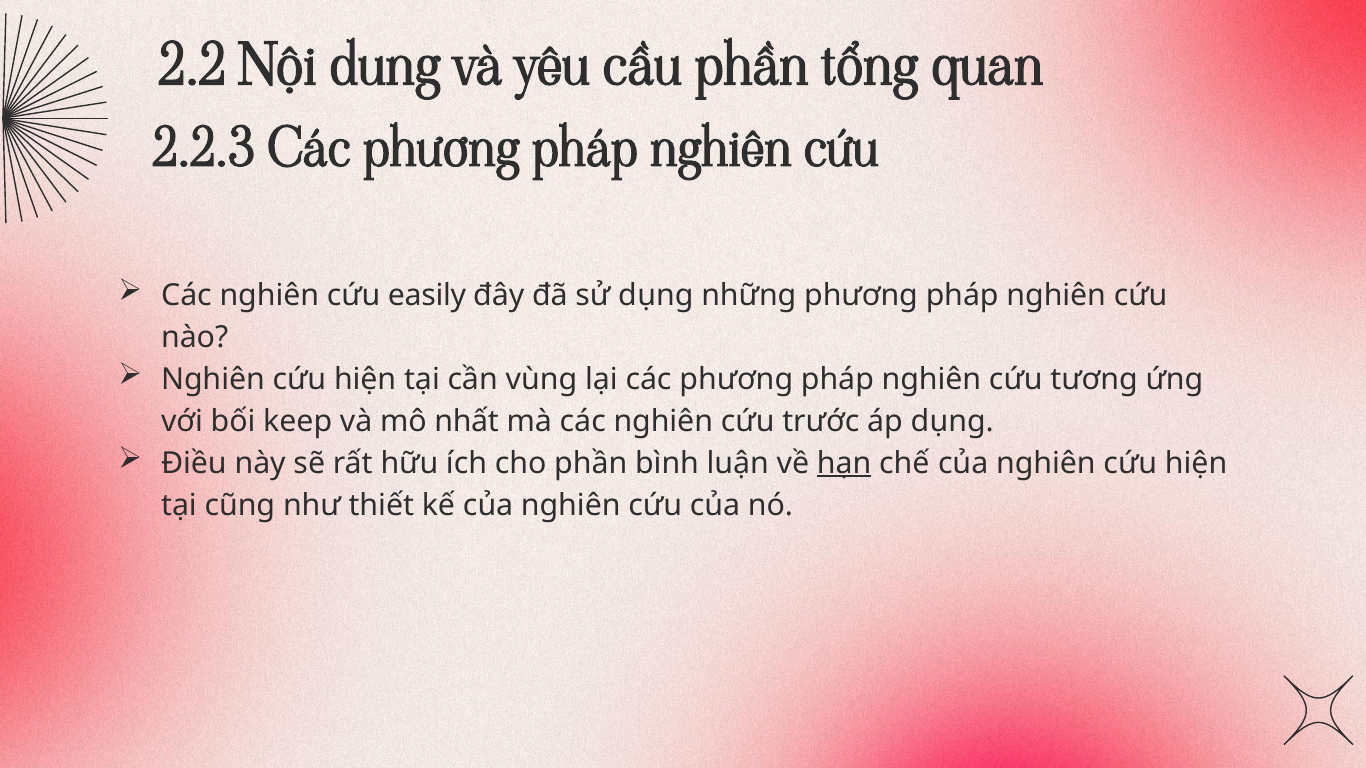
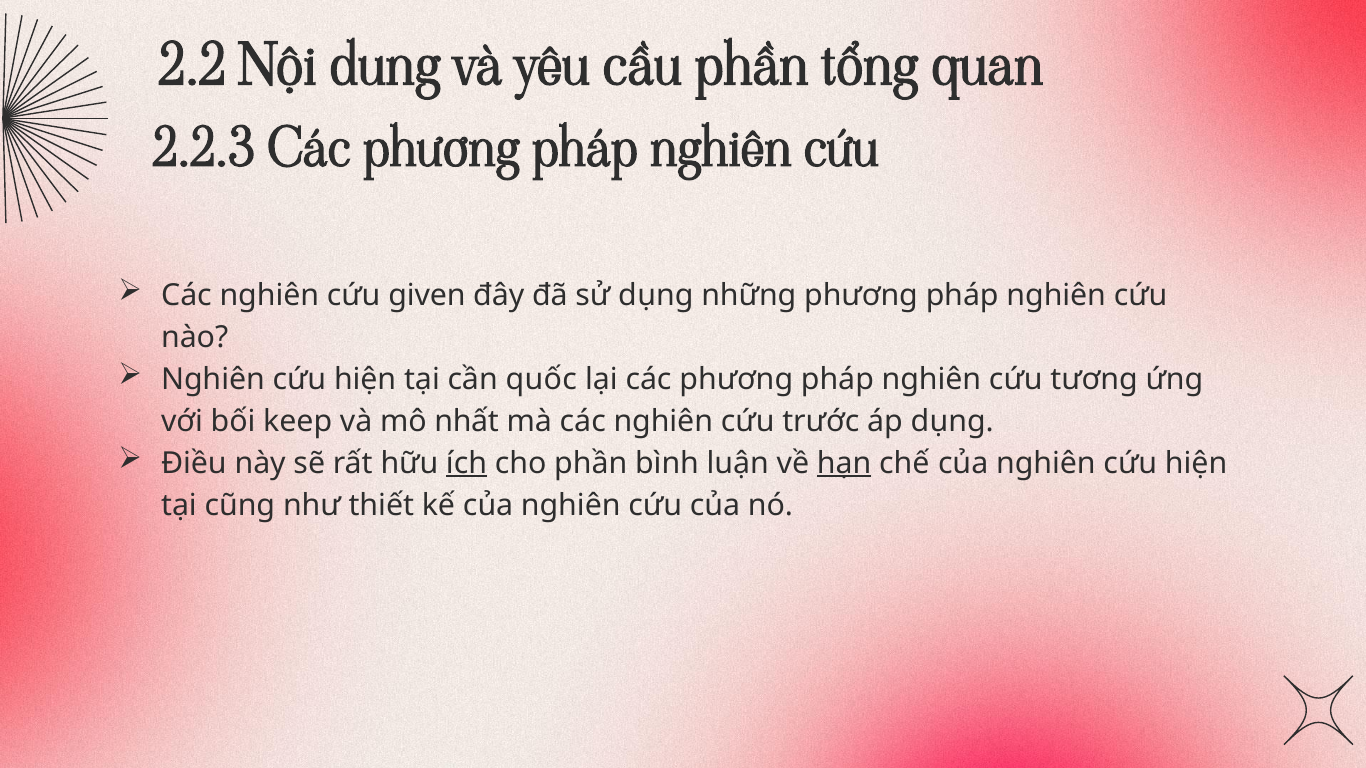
easily: easily -> given (427, 296)
vùng: vùng -> quốc (541, 380)
ích underline: none -> present (467, 463)
